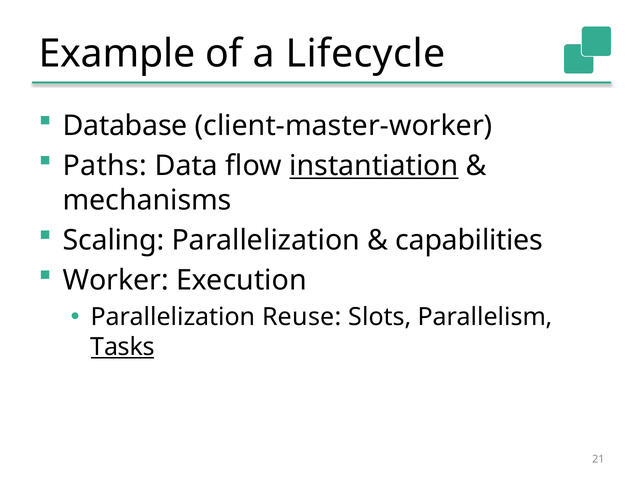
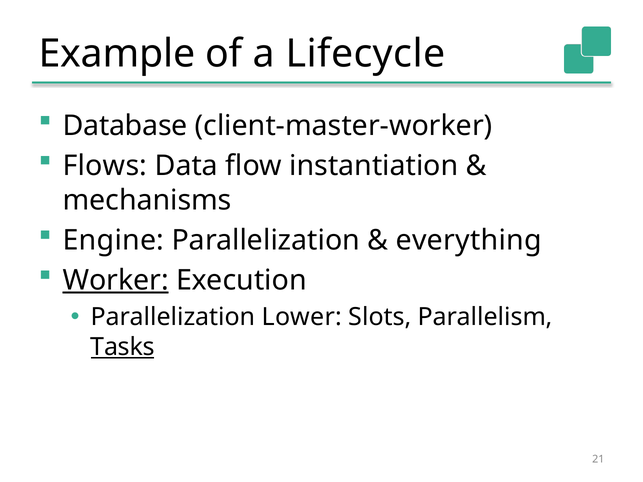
Paths: Paths -> Flows (105, 166)
instantiation underline: present -> none (374, 166)
Scaling: Scaling -> Engine (113, 240)
capabilities: capabilities -> everything (469, 240)
Worker underline: none -> present (116, 280)
Reuse: Reuse -> Lower (302, 317)
